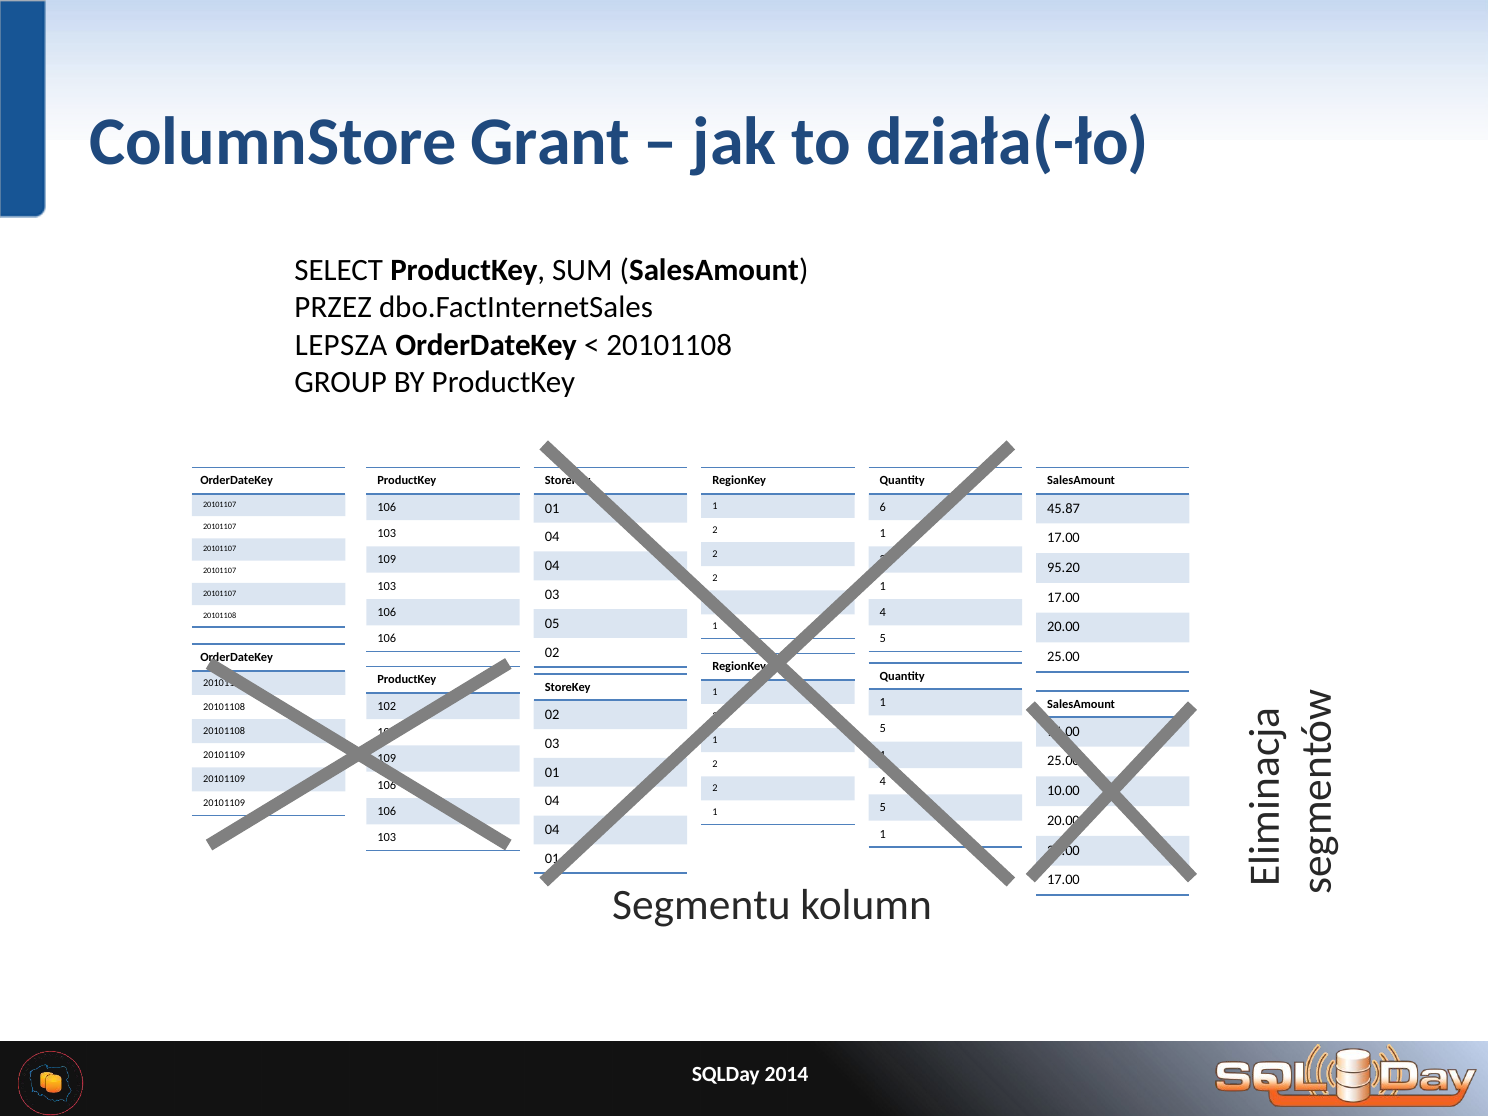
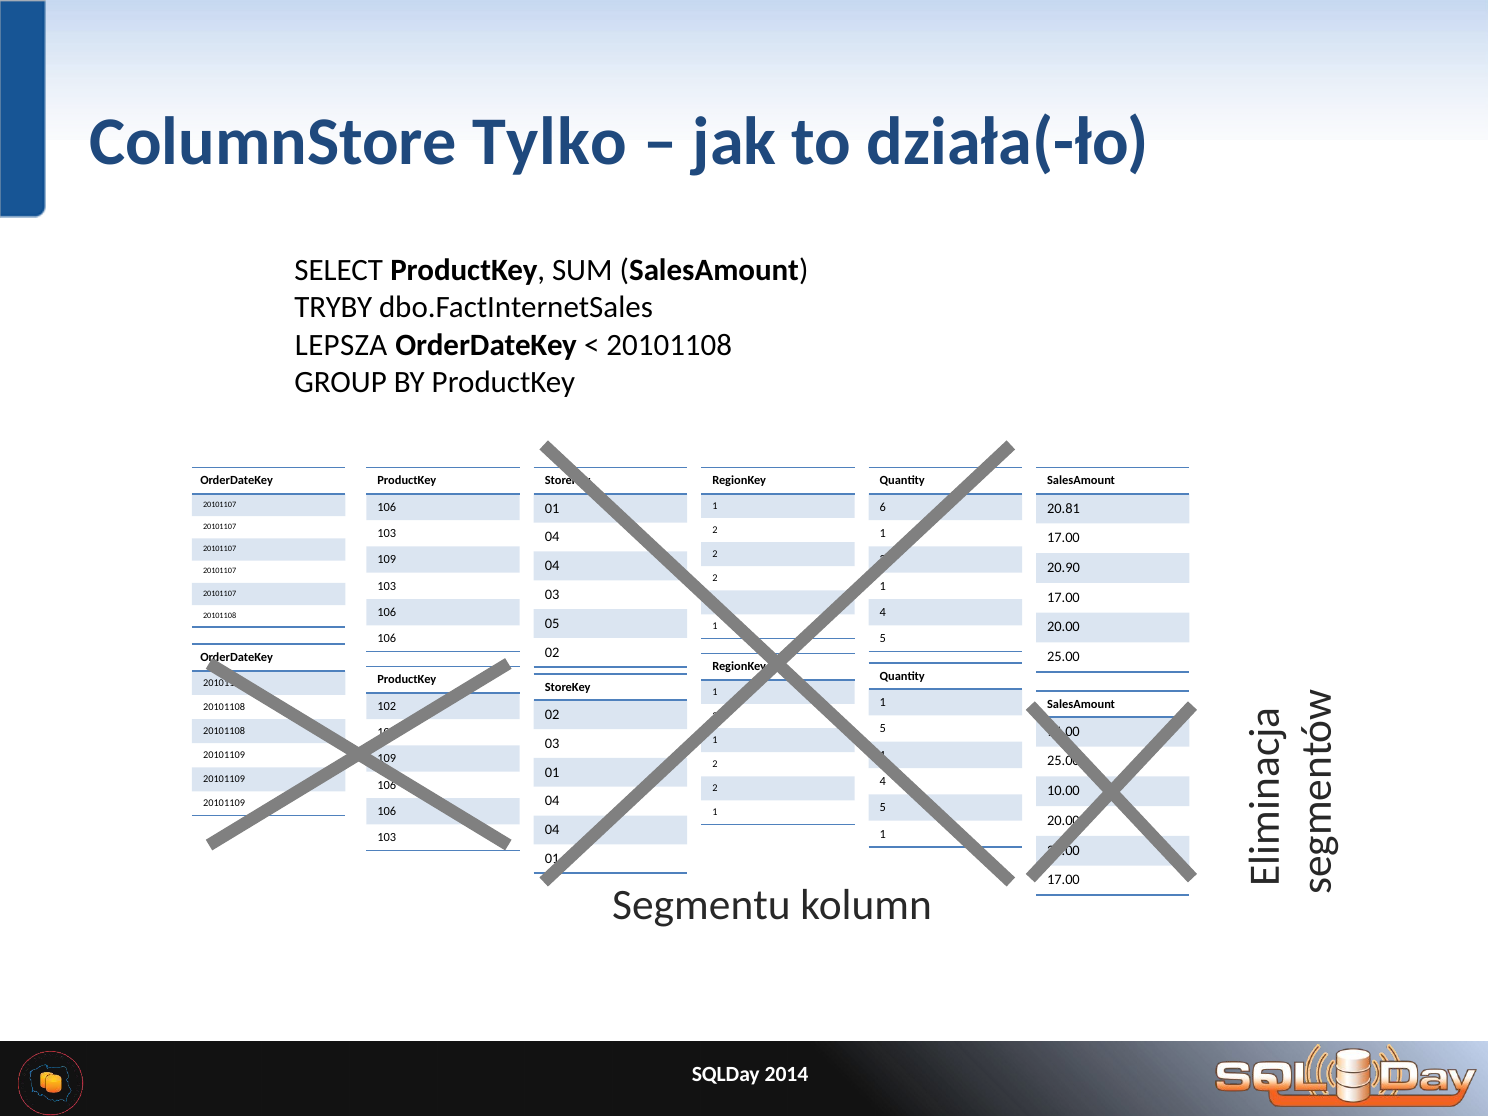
Grant: Grant -> Tylko (550, 142)
PRZEZ: PRZEZ -> TRYBY (333, 308)
45.87: 45.87 -> 20.81 (1064, 508)
95.20: 95.20 -> 20.90 (1064, 568)
